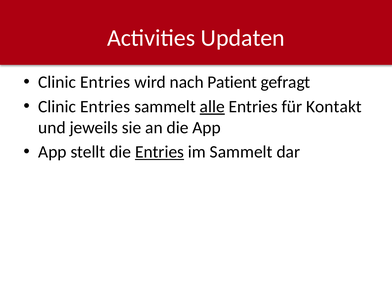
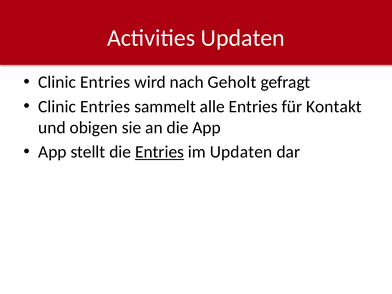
Patient: Patient -> Geholt (232, 82)
alle underline: present -> none (212, 107)
jeweils: jeweils -> obigen (94, 128)
im Sammelt: Sammelt -> Updaten (241, 152)
